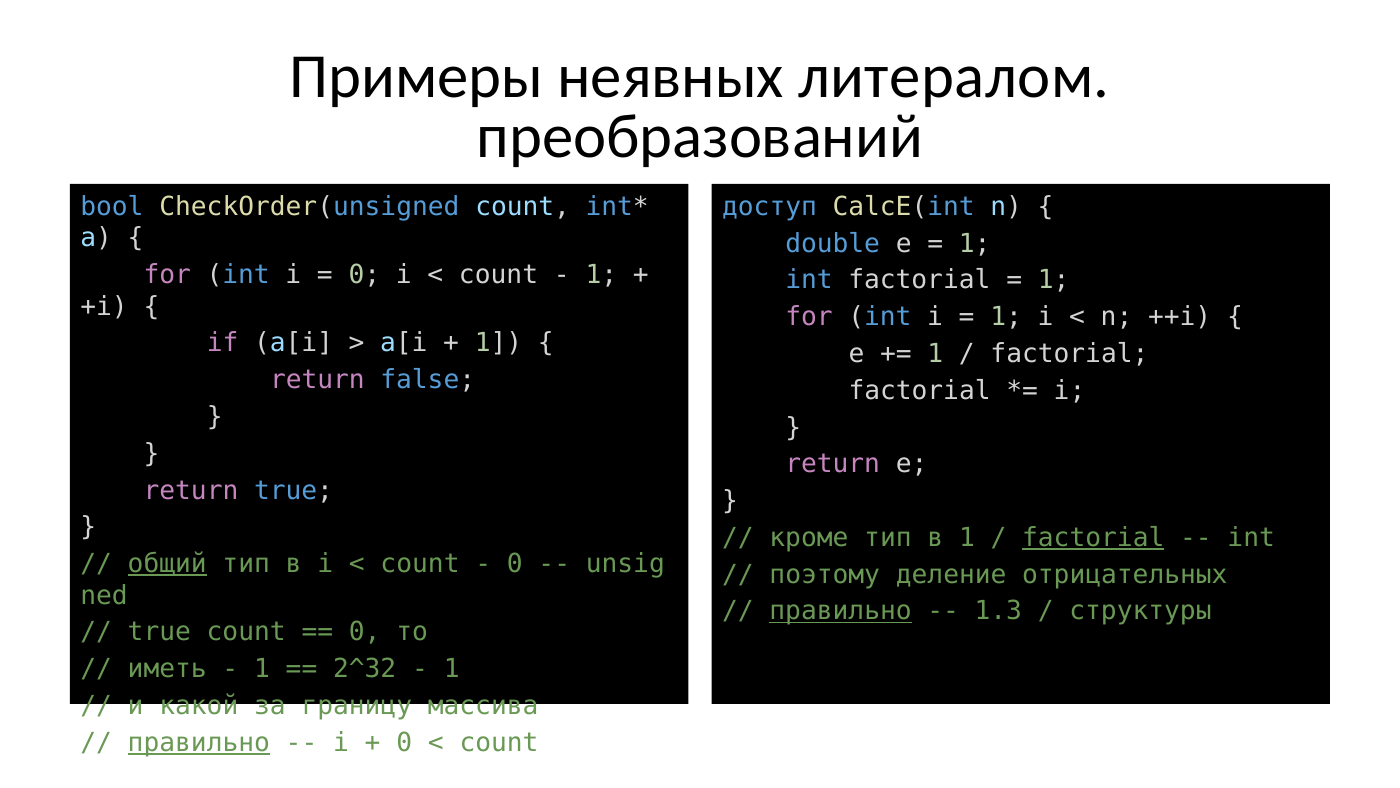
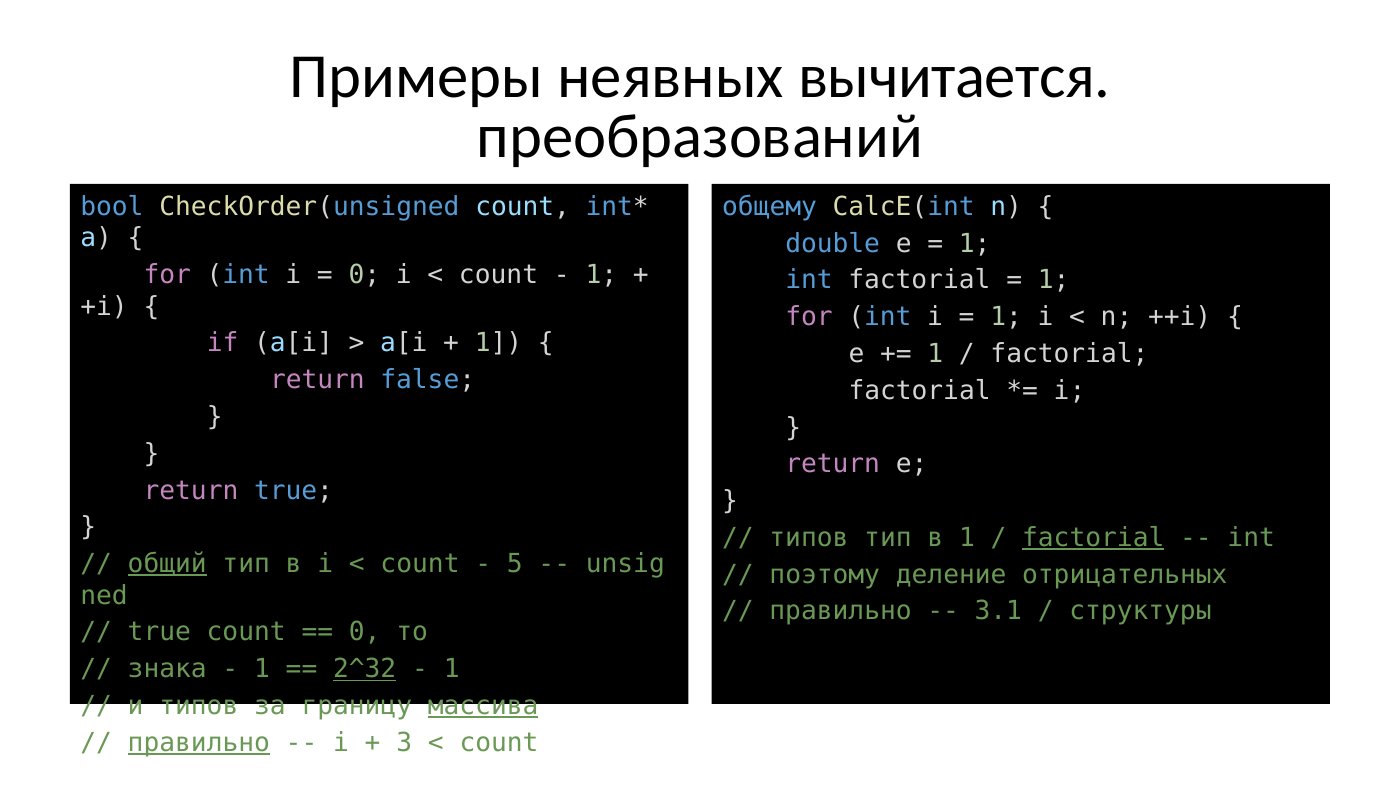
литералом: литералом -> вычитается (954, 76)
доступ: доступ -> общему (770, 207)
кроме: кроме -> типов (809, 537)
0: 0 -> 5 (515, 564)
правильно underline: present -> none (841, 611)
1.3: 1.3 -> 3.1 (998, 611)
иметь: иметь -> знака (167, 669)
2^32 underline: none -> present (365, 669)
и какой: какой -> типов (199, 705)
массива underline: none -> present (483, 705)
0: 0 -> 3 (404, 742)
